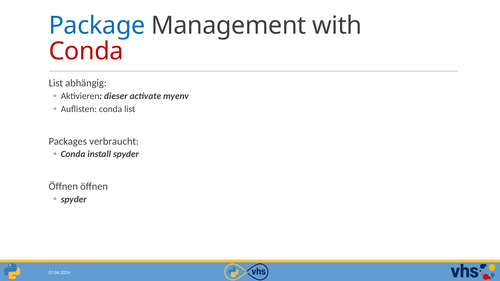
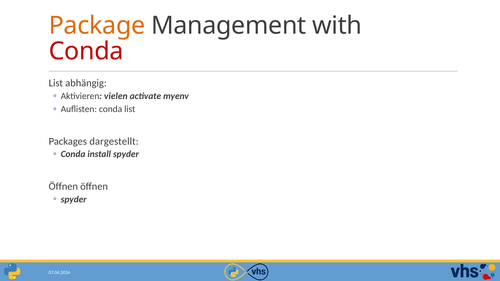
Package colour: blue -> orange (97, 26)
dieser: dieser -> vielen (116, 96)
verbraucht: verbraucht -> dargestellt (114, 142)
